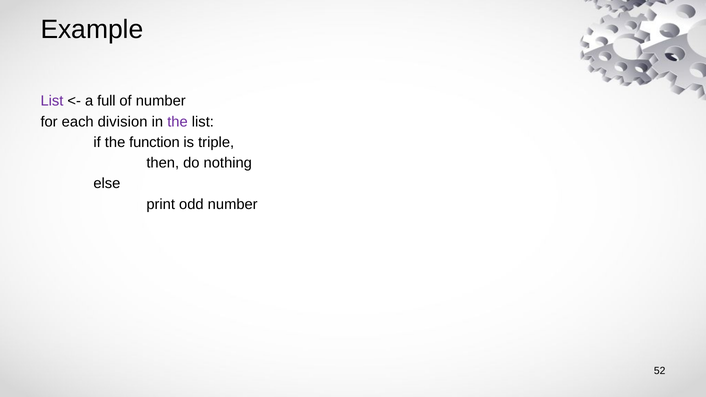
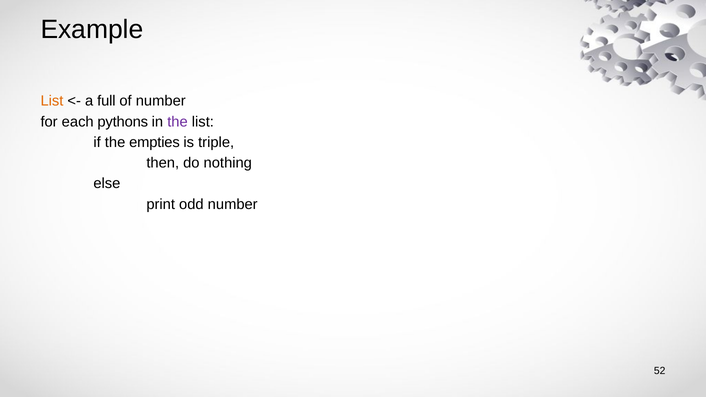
List colour: purple -> orange (52, 101)
division: division -> pythons (123, 122)
function: function -> empties (154, 142)
